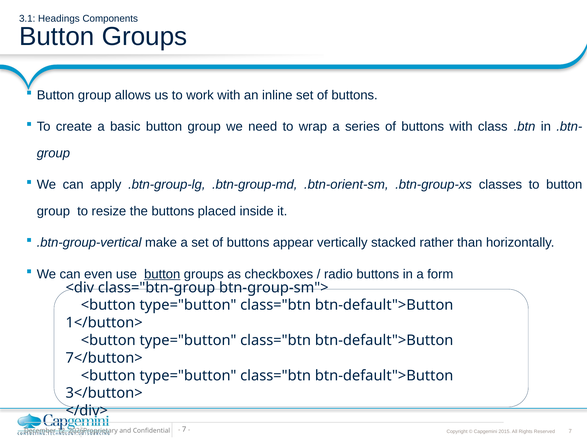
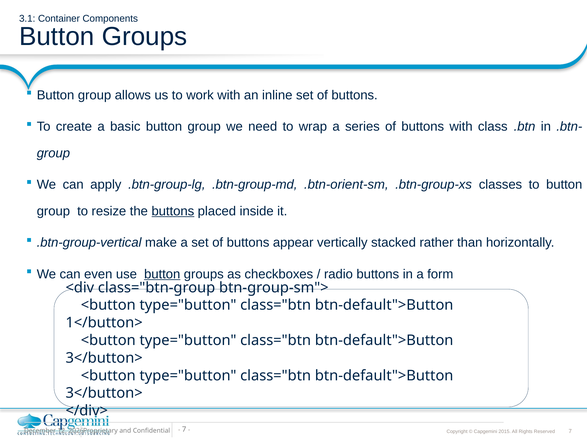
Headings: Headings -> Container (59, 19)
buttons underline: none -> present (173, 211)
7</button>: 7</button> -> 3</button> (104, 358)
